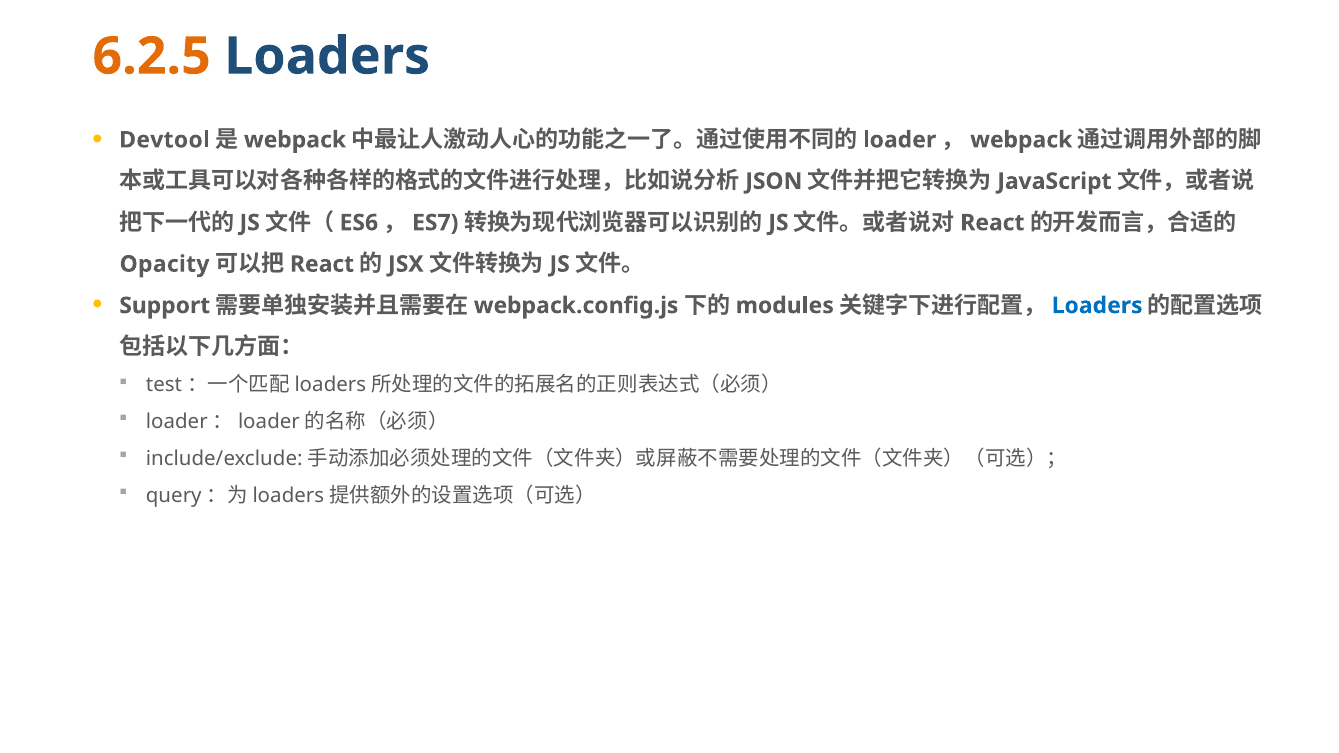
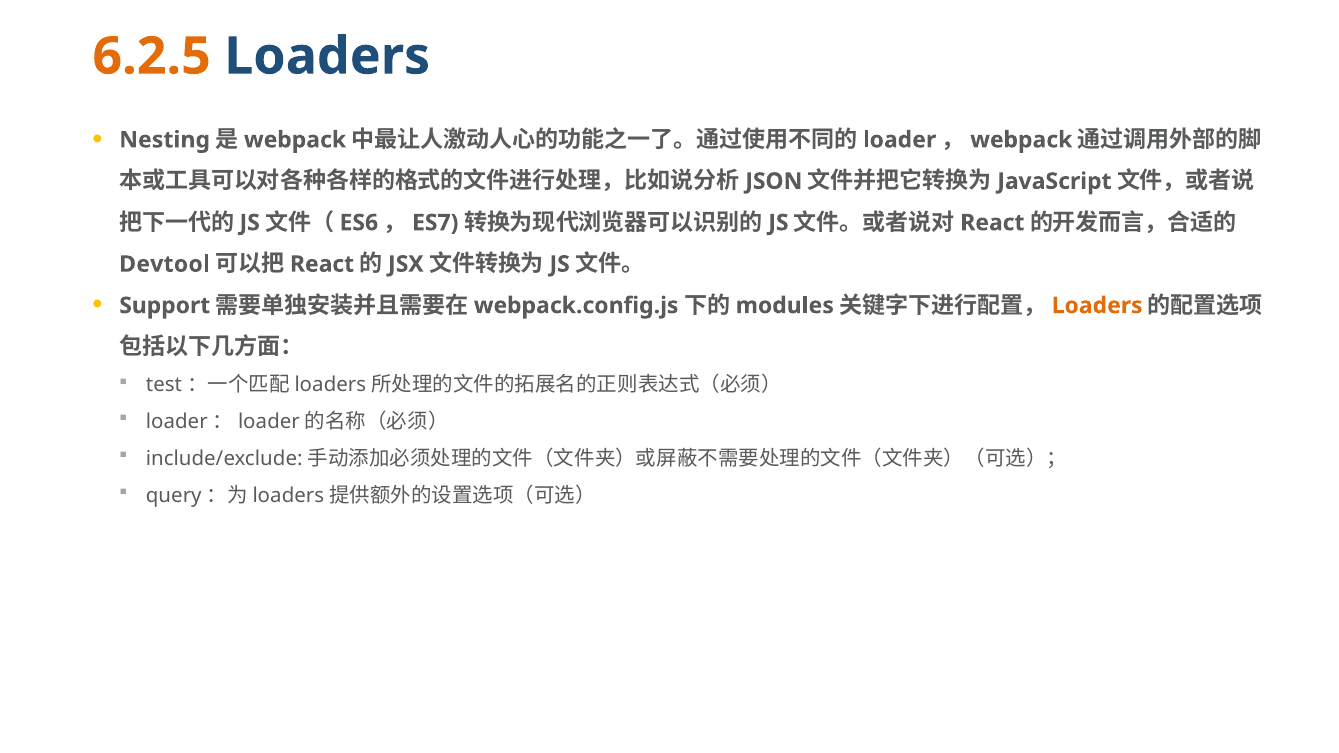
Devtool: Devtool -> Nesting (165, 140)
Opacity: Opacity -> Devtool (165, 264)
Loaders colour: blue -> orange (1097, 306)
